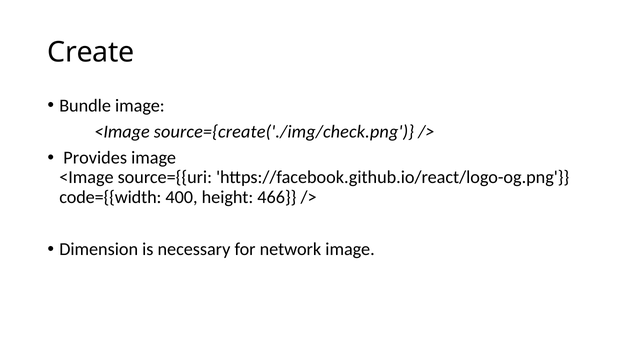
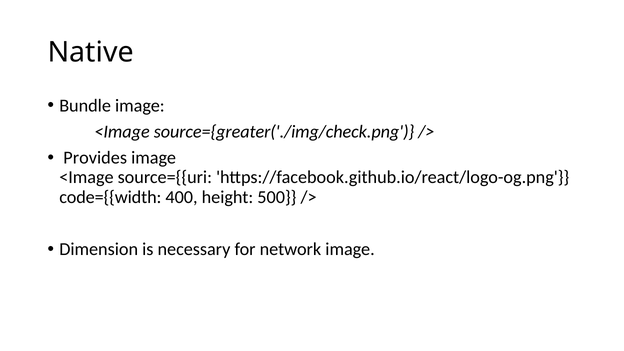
Create: Create -> Native (91, 52)
source={create('./img/check.png: source={create('./img/check.png -> source={greater('./img/check.png (284, 132)
466: 466 -> 500 (277, 197)
